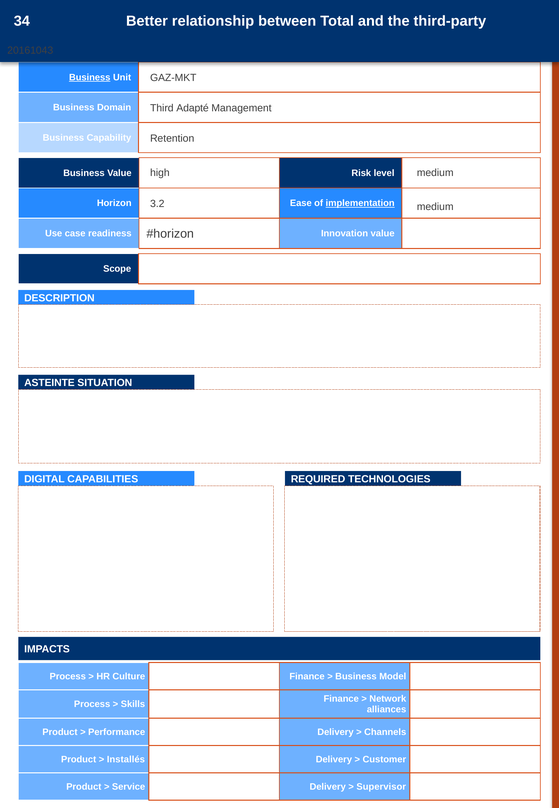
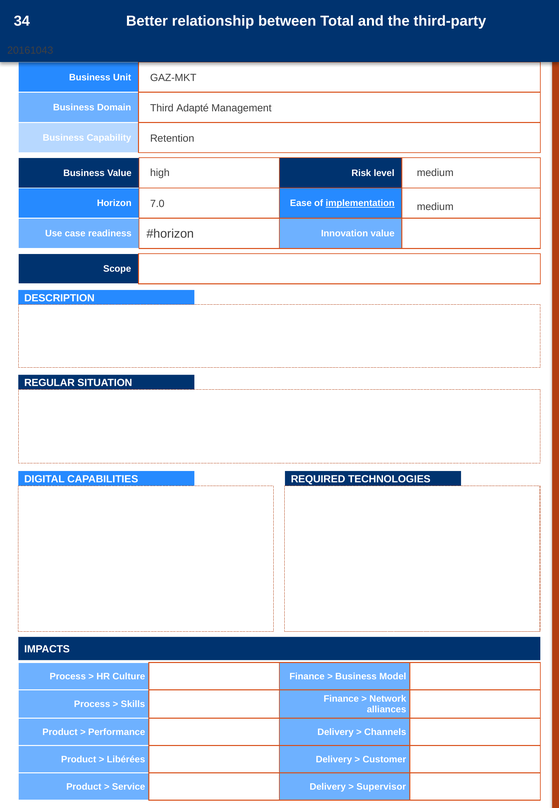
Business underline: present -> none (90, 77)
3.2: 3.2 -> 7.0 (157, 204)
ASTEINTE: ASTEINTE -> REGULAR (49, 383)
Installés: Installés -> Libérées (126, 759)
